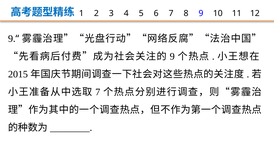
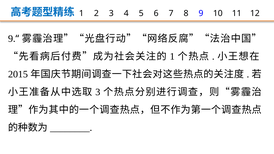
9: 9 -> 1 (172, 56)
7: 7 -> 3 (98, 92)
